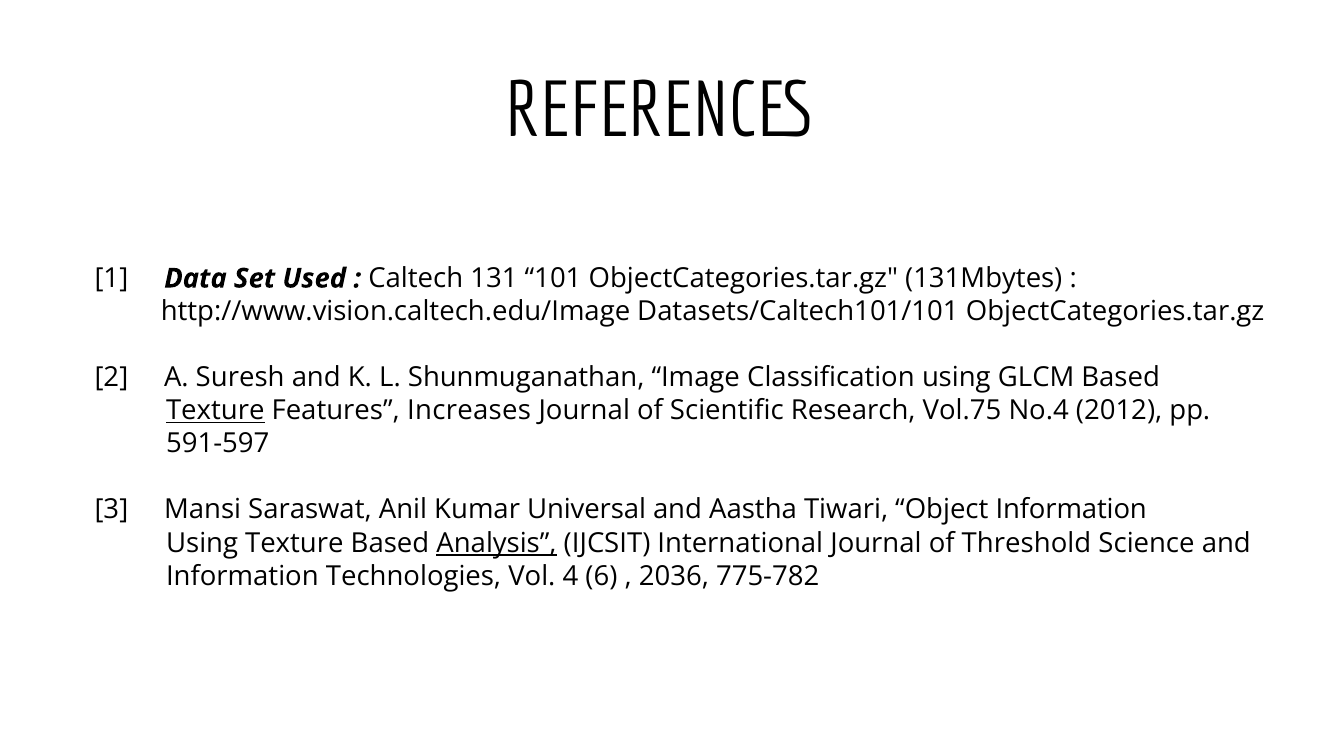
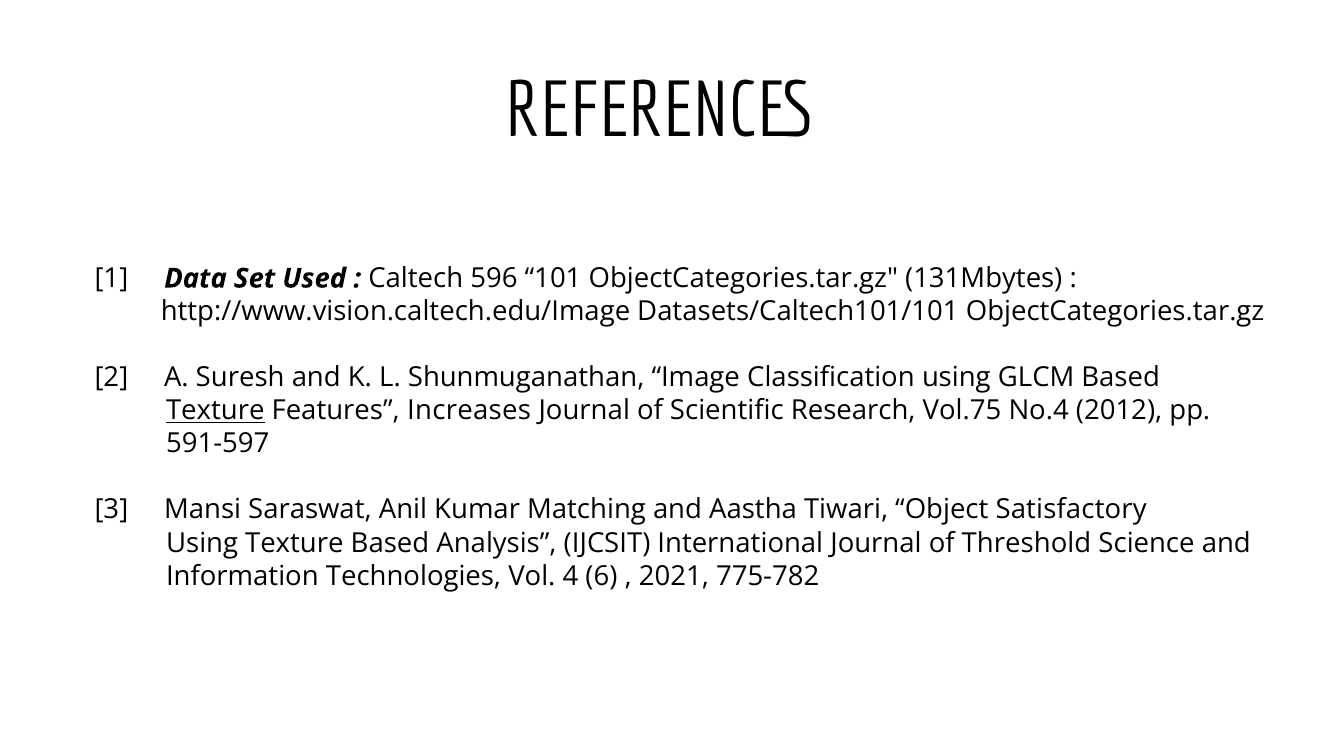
131: 131 -> 596 (494, 279)
Universal: Universal -> Matching (586, 510)
Object Information: Information -> Satisfactory (1071, 510)
Analysis underline: present -> none (496, 543)
2036: 2036 -> 2021 (674, 576)
